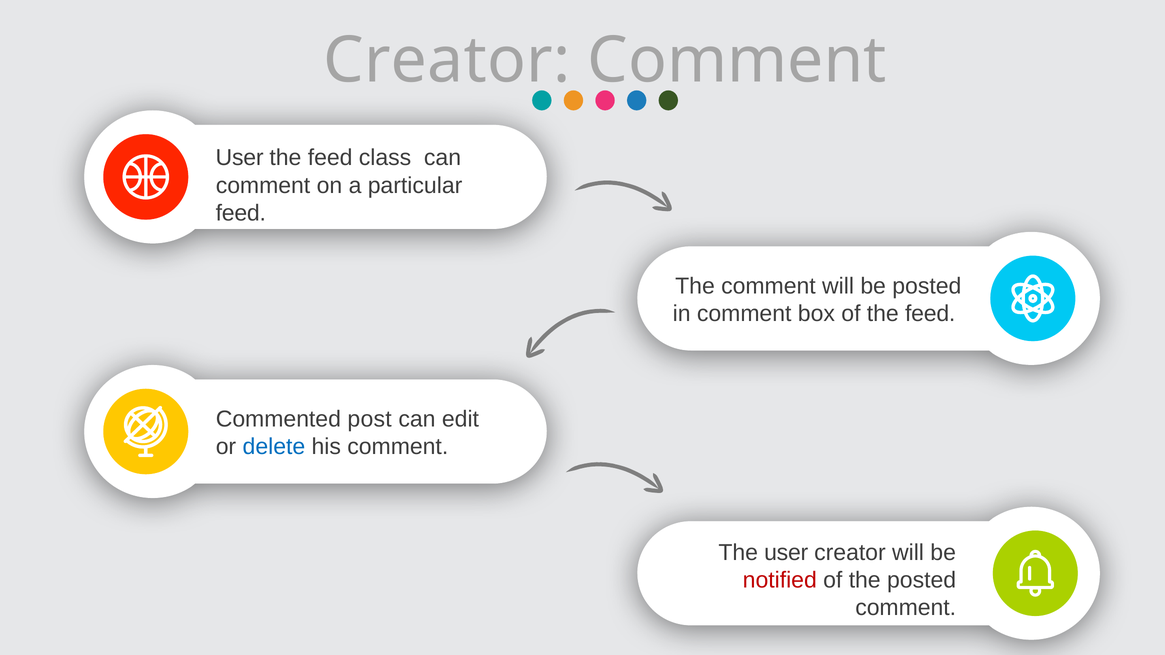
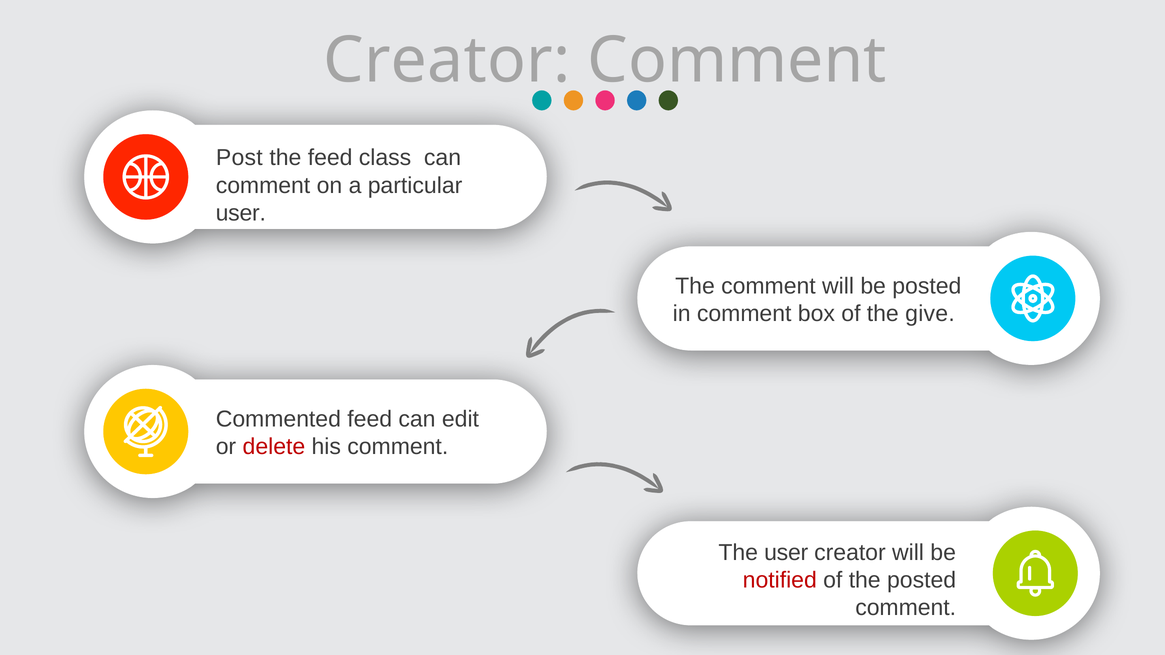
User: User -> Post (239, 158)
feed: feed -> user (241, 213)
of the feed: feed -> give (930, 314)
Commented post: post -> feed (370, 419)
delete colour: blue -> red (274, 447)
